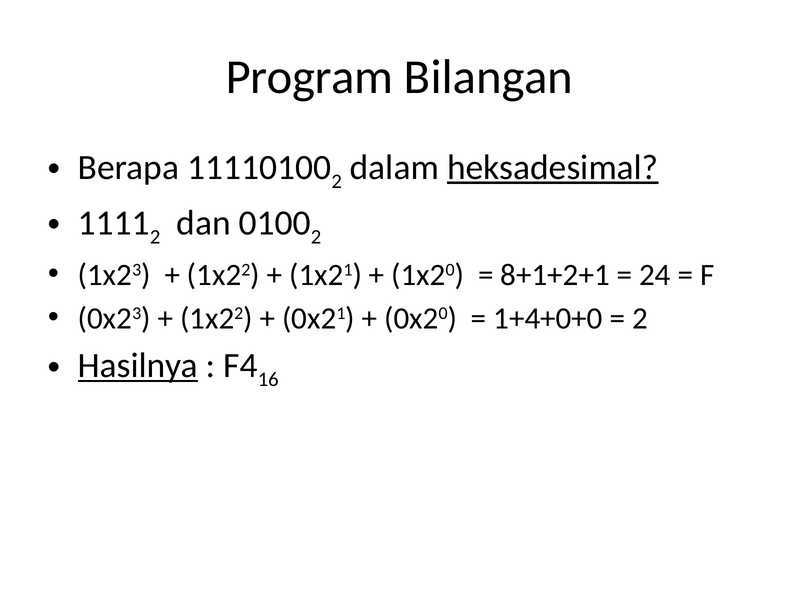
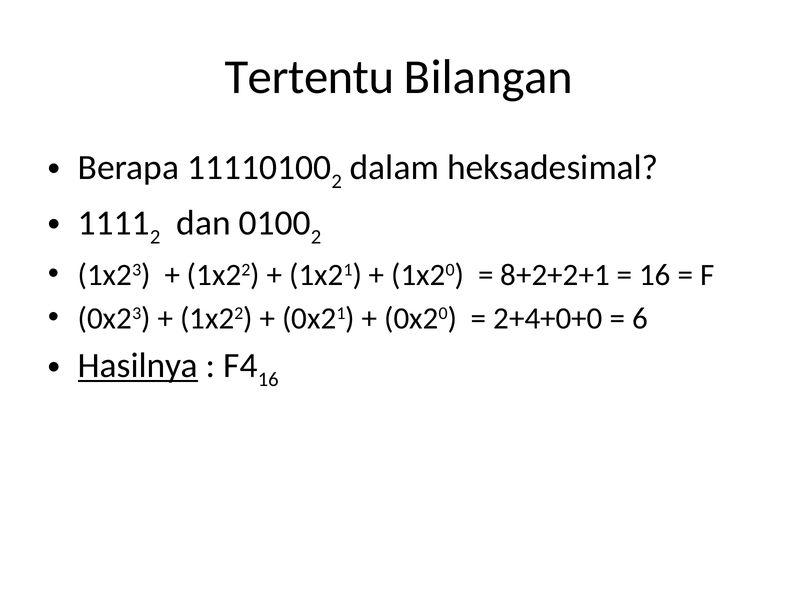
Program: Program -> Tertentu (309, 77)
heksadesimal underline: present -> none (553, 168)
8+1+2+1: 8+1+2+1 -> 8+2+2+1 (555, 275)
24: 24 -> 16 (655, 275)
1+4+0+0: 1+4+0+0 -> 2+4+0+0 (548, 319)
2: 2 -> 6 (640, 319)
